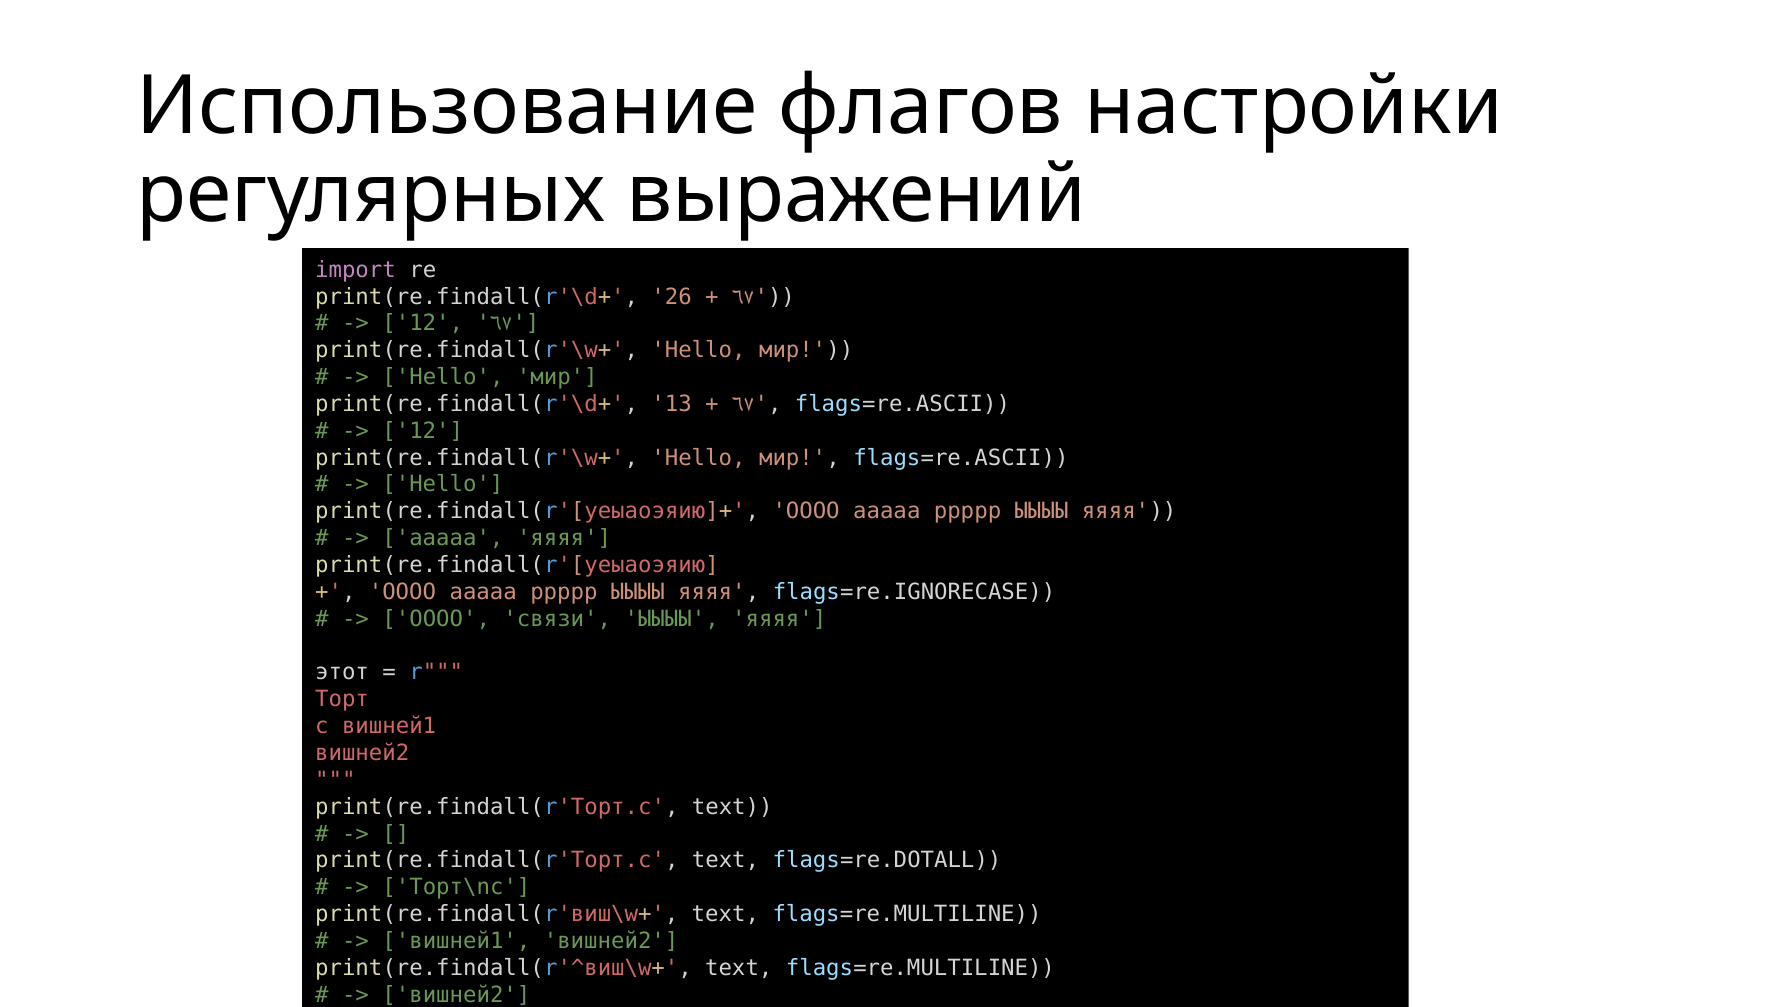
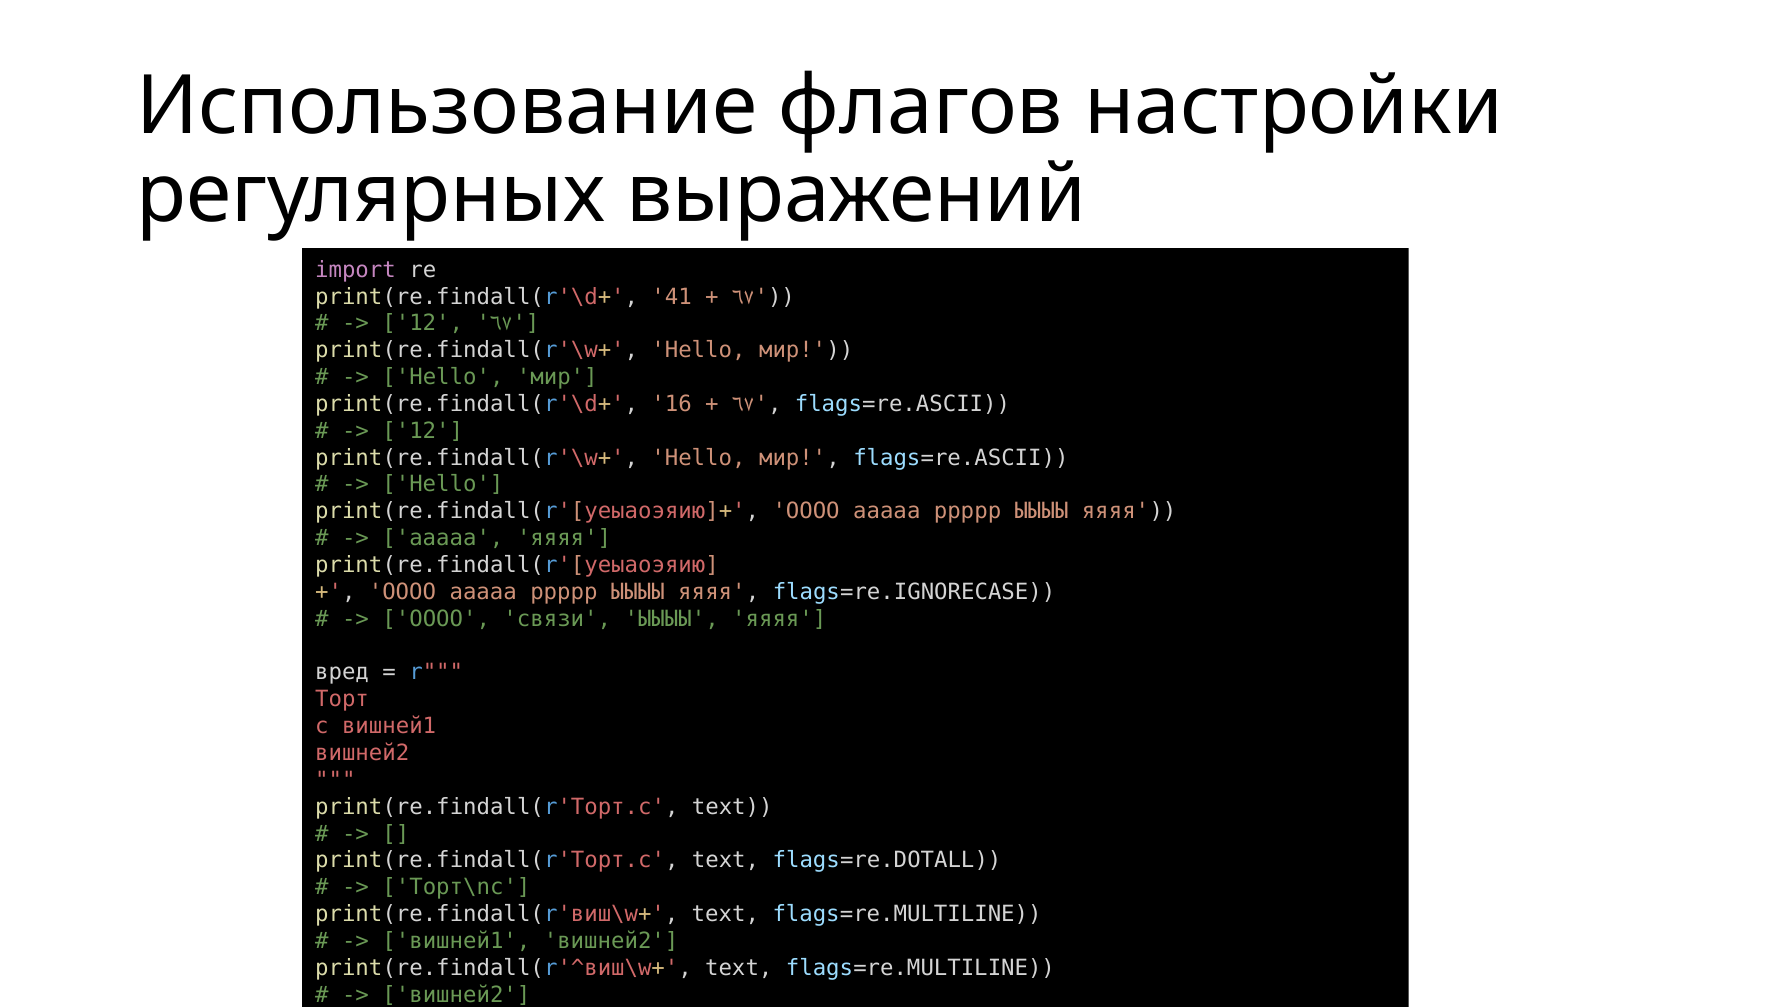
26: 26 -> 41 (672, 297)
13: 13 -> 16 (672, 404)
этот: этот -> вред (342, 672)
